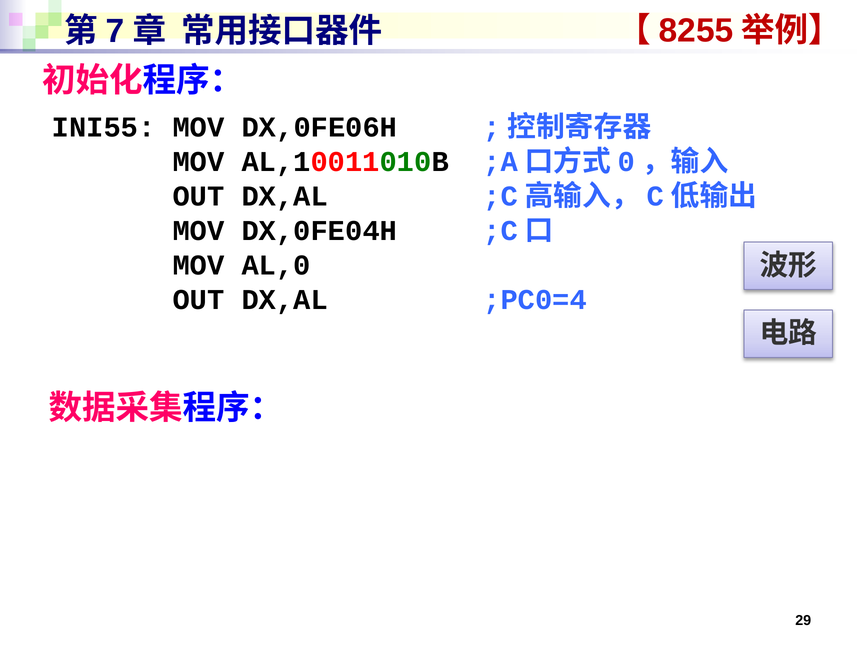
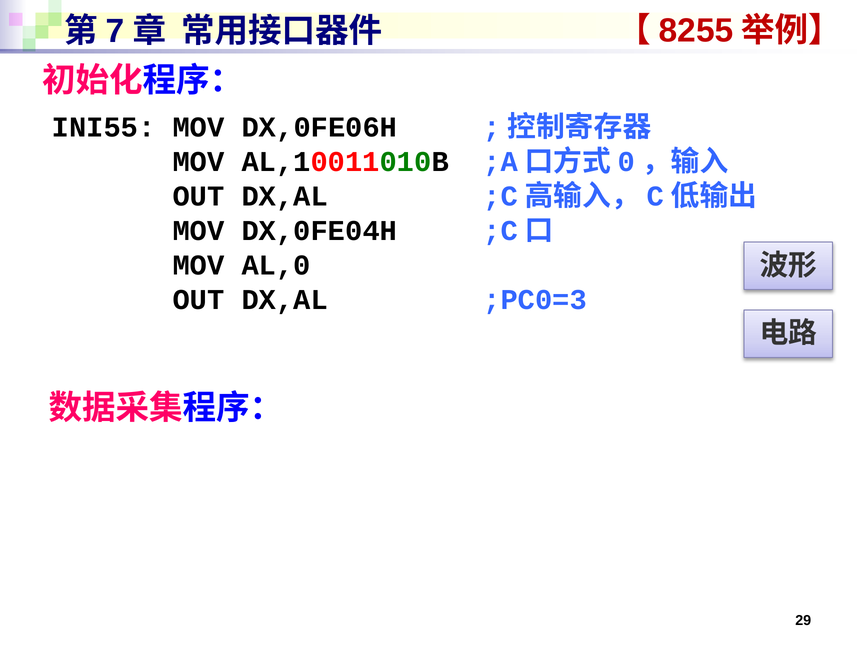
;PC0=4: ;PC0=4 -> ;PC0=3 (535, 300)
